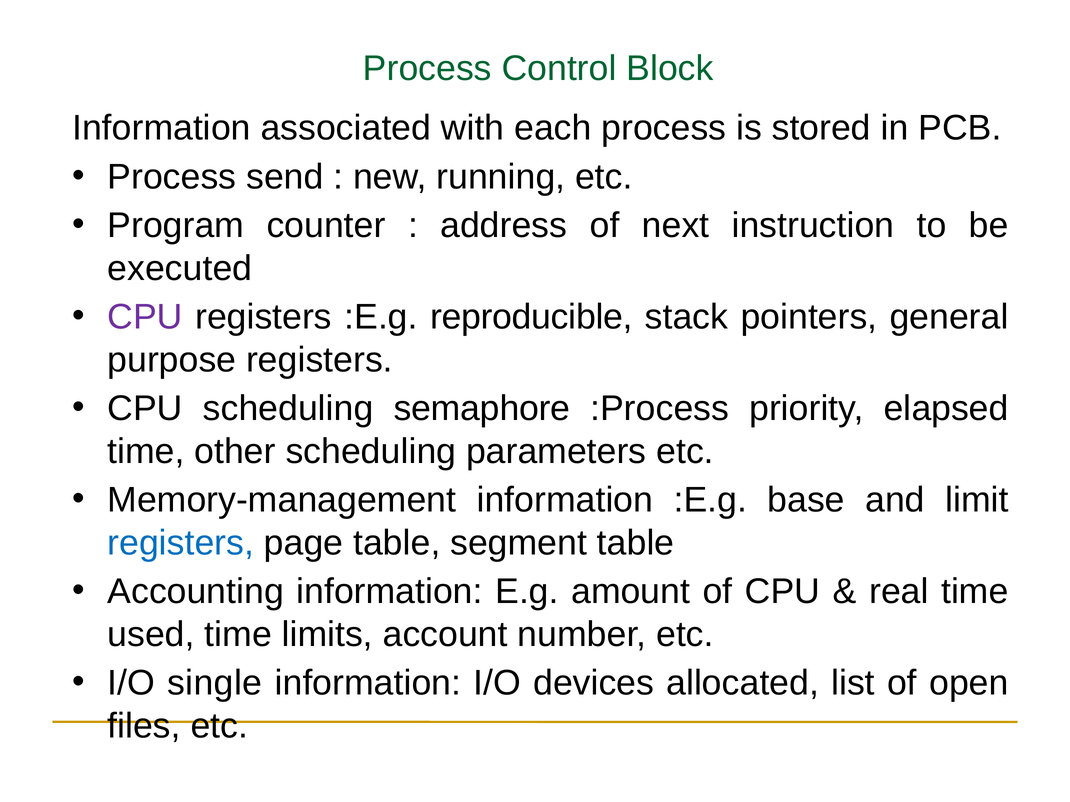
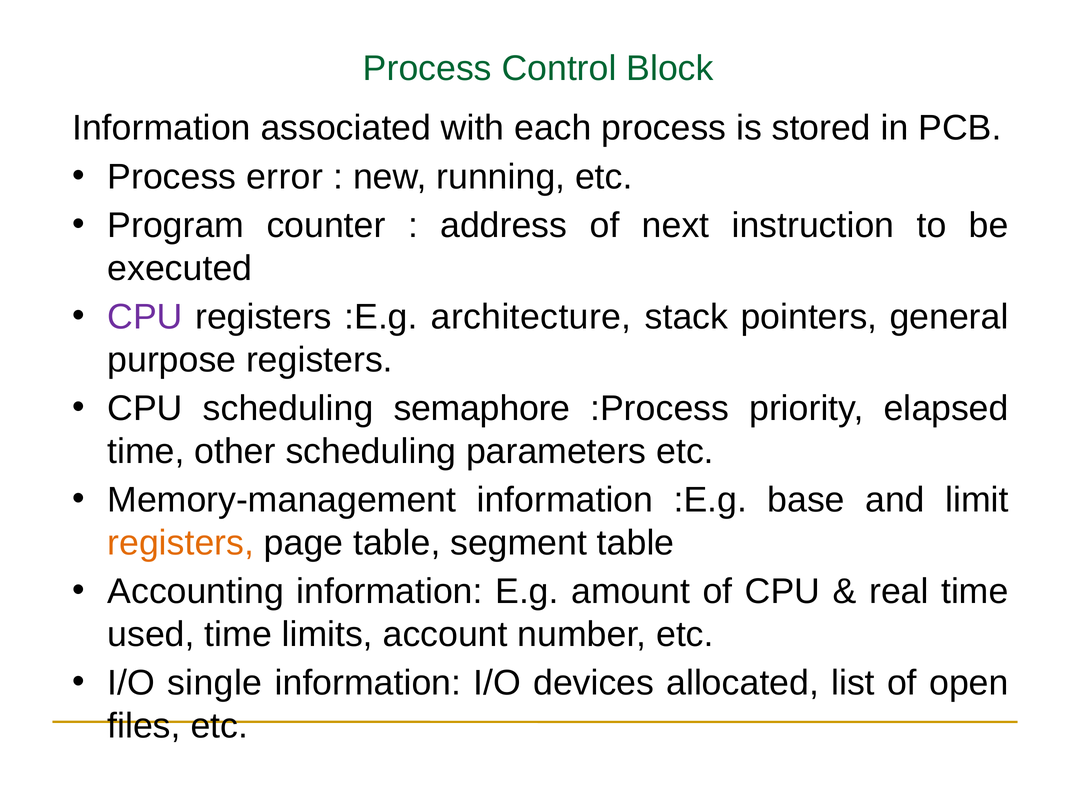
send: send -> error (285, 177)
reproducible: reproducible -> architecture (531, 317)
registers colour: blue -> orange (181, 543)
